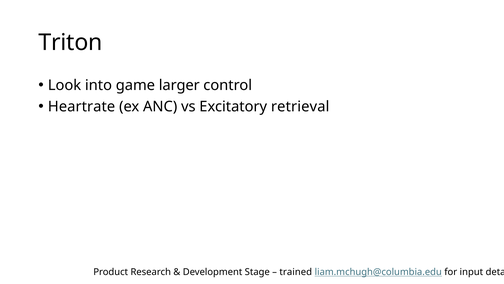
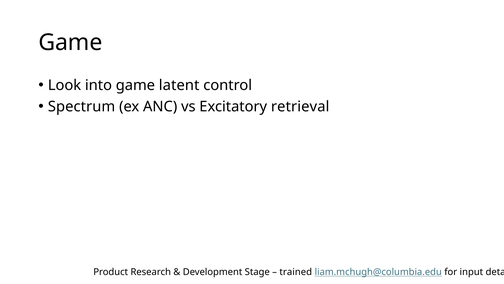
Triton: Triton -> Game (70, 42)
larger: larger -> latent (179, 85)
Heartrate: Heartrate -> Spectrum (82, 106)
